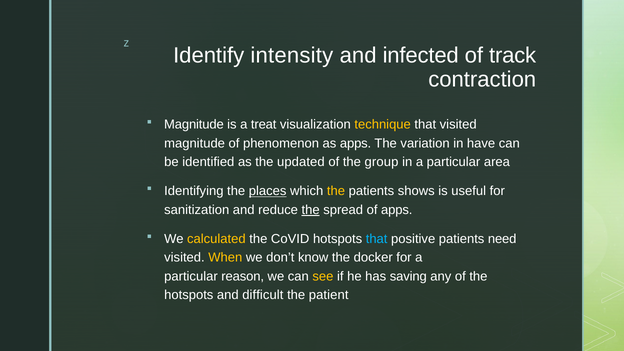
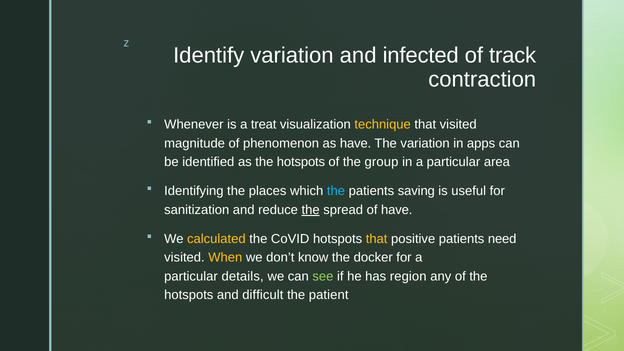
Identify intensity: intensity -> variation (292, 56)
Magnitude: Magnitude -> Whenever (194, 124)
as apps: apps -> have (356, 143)
have: have -> apps (481, 143)
as the updated: updated -> hotspots (301, 162)
places underline: present -> none (268, 191)
the colour: yellow -> light blue (336, 191)
shows: shows -> saving (416, 191)
of apps: apps -> have (397, 210)
that colour: light blue -> yellow (377, 239)
reason: reason -> details (243, 276)
see colour: yellow -> light green (323, 276)
saving: saving -> region (408, 276)
